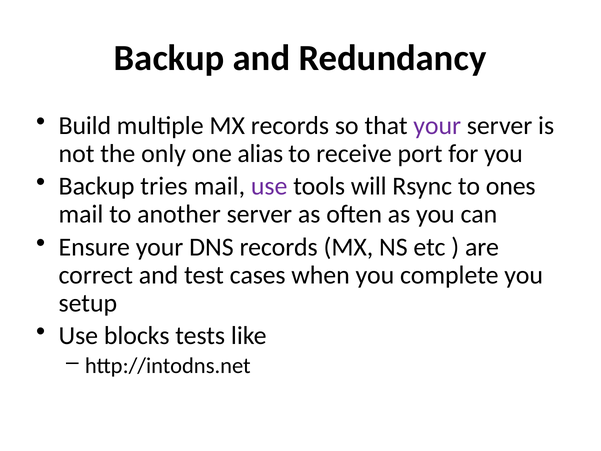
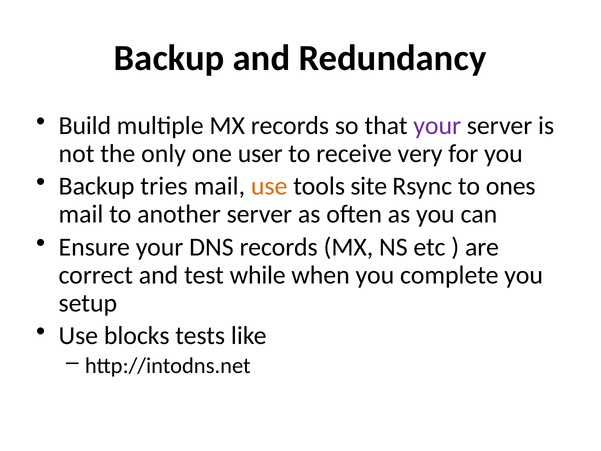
alias: alias -> user (260, 153)
port: port -> very (420, 153)
use colour: purple -> orange (269, 186)
will: will -> site (369, 186)
cases: cases -> while (258, 275)
